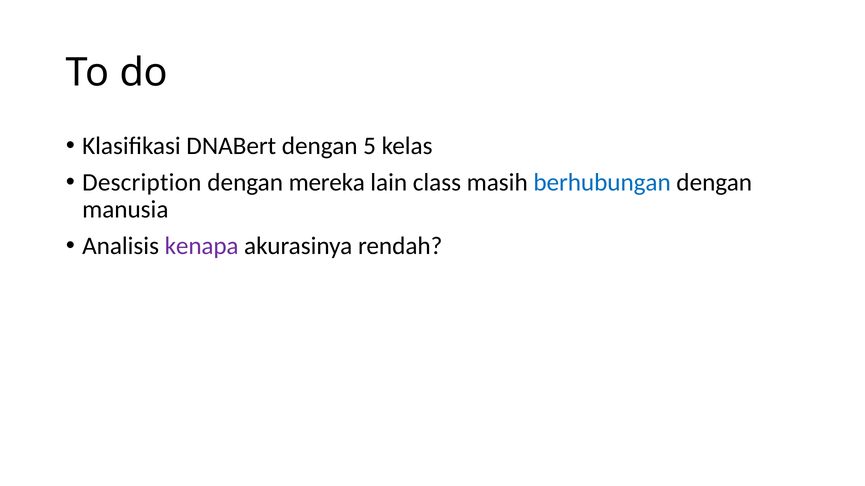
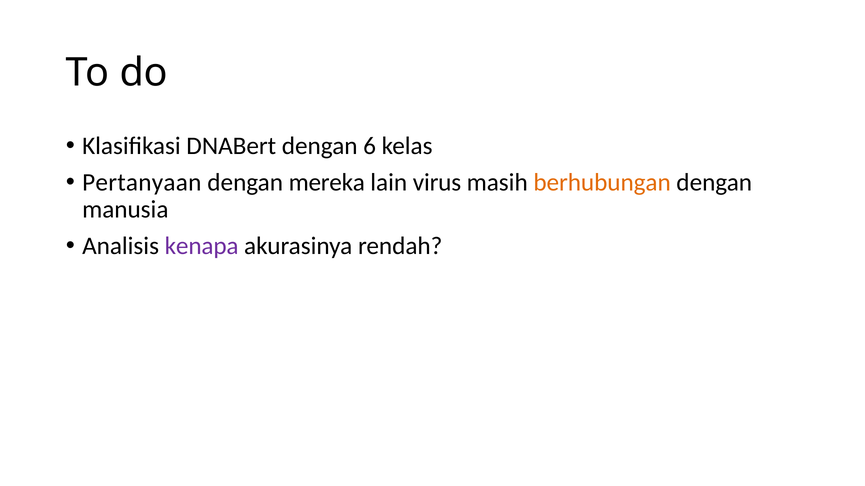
5: 5 -> 6 (370, 146)
Description: Description -> Pertanyaan (142, 183)
class: class -> virus (437, 183)
berhubungan colour: blue -> orange (602, 183)
